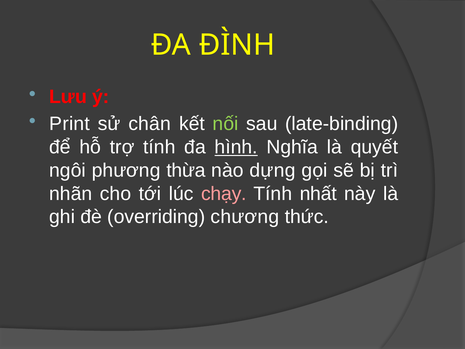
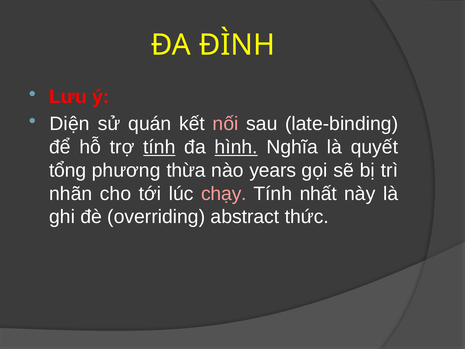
Print: Print -> Diện (70, 124)
chân: chân -> quán (150, 124)
nối colour: light green -> pink (226, 124)
tính underline: none -> present (159, 147)
ngôi: ngôi -> tổng (68, 170)
dựng: dựng -> years (273, 170)
chương: chương -> abstract (245, 217)
